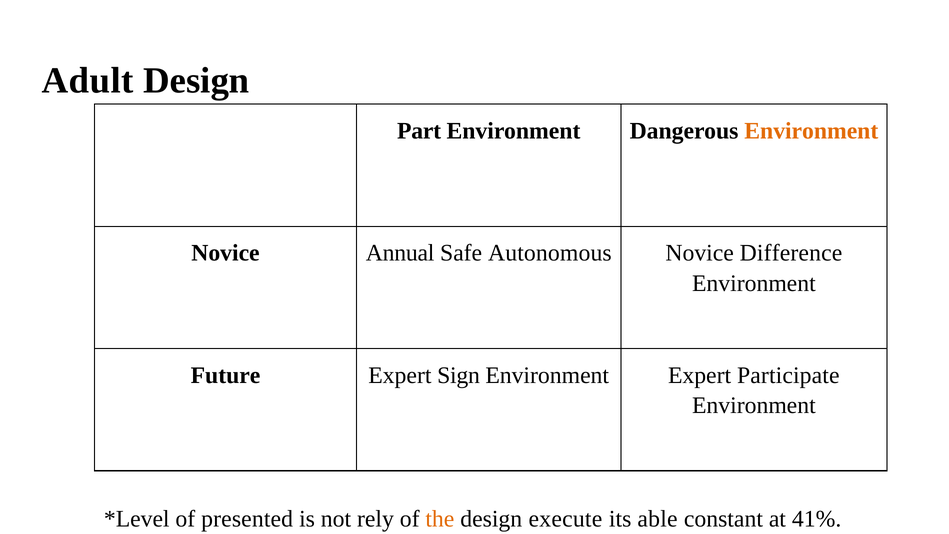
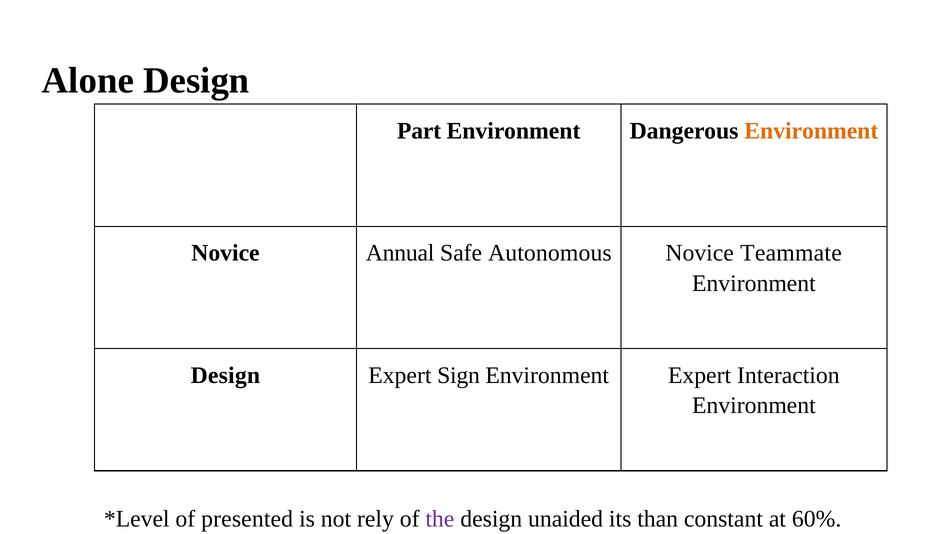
Adult: Adult -> Alone (88, 80)
Difference: Difference -> Teammate (791, 253)
Future: Future -> Design (225, 375)
Participate: Participate -> Interaction (788, 375)
the colour: orange -> purple (440, 519)
execute: execute -> unaided (566, 519)
able: able -> than (658, 519)
41%: 41% -> 60% (817, 519)
